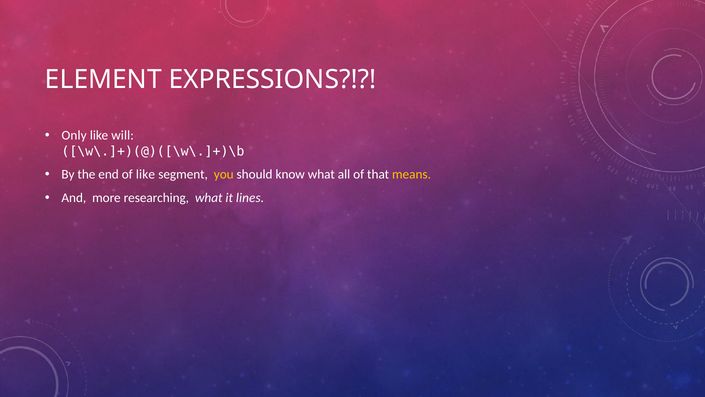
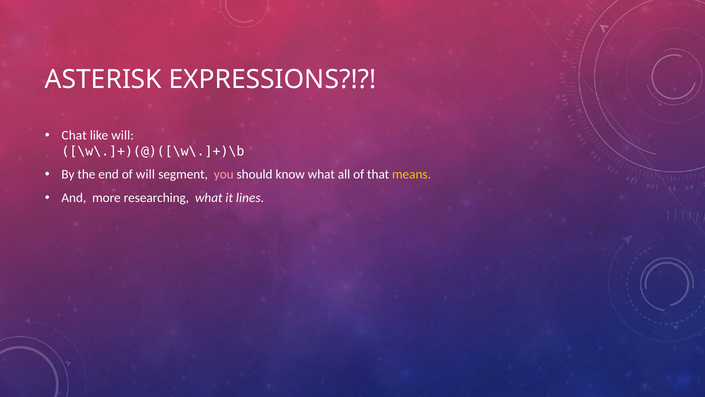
ELEMENT: ELEMENT -> ASTERISK (103, 79)
Only: Only -> Chat (74, 135)
of like: like -> will (145, 174)
you colour: yellow -> pink (224, 174)
